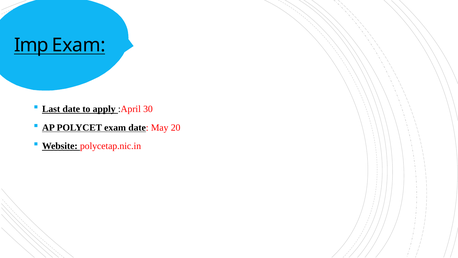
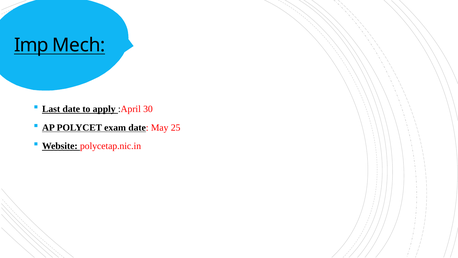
Imp Exam: Exam -> Mech (79, 45)
20: 20 -> 25 (176, 127)
